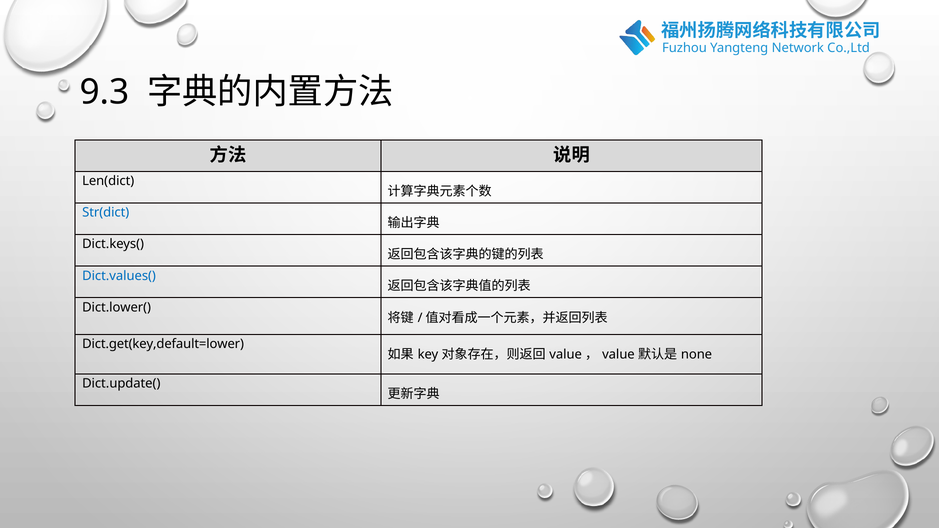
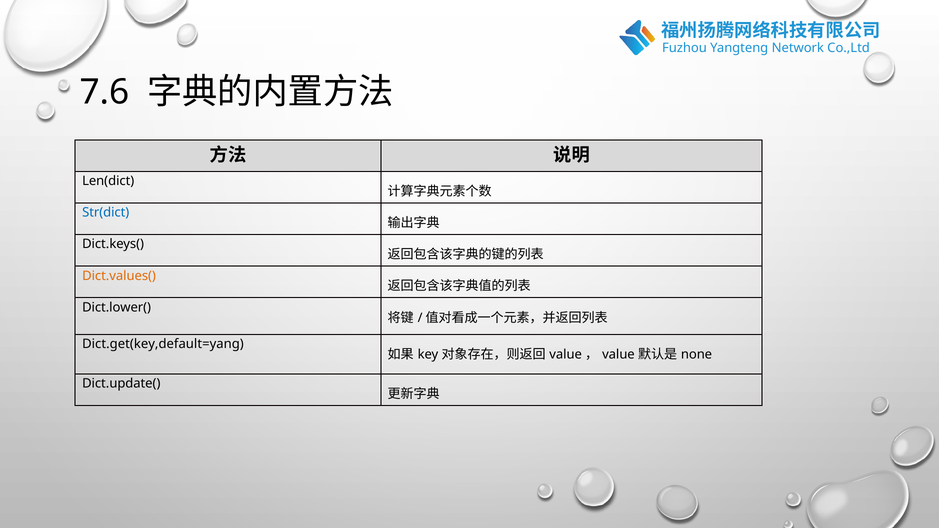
9.3: 9.3 -> 7.6 (105, 92)
Dict.values( colour: blue -> orange (119, 276)
Dict.get(key,default=lower: Dict.get(key,default=lower -> Dict.get(key,default=yang (163, 344)
